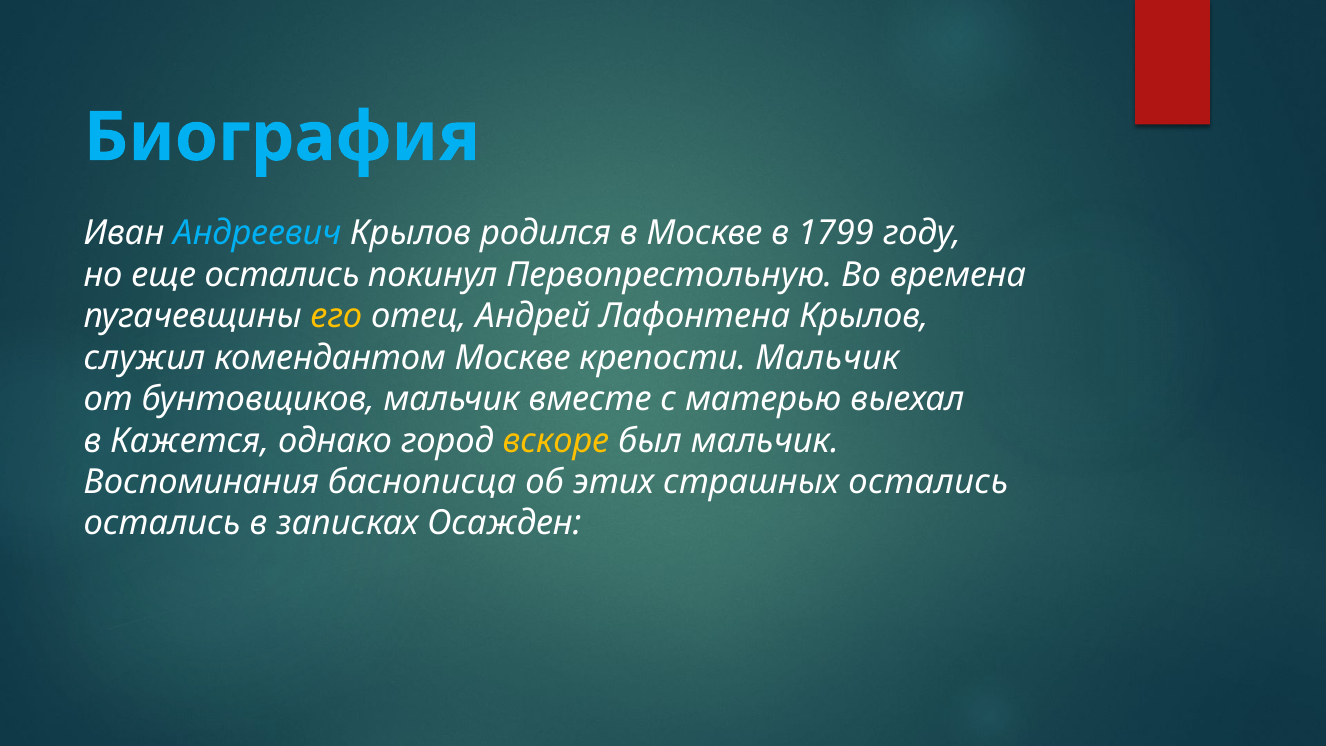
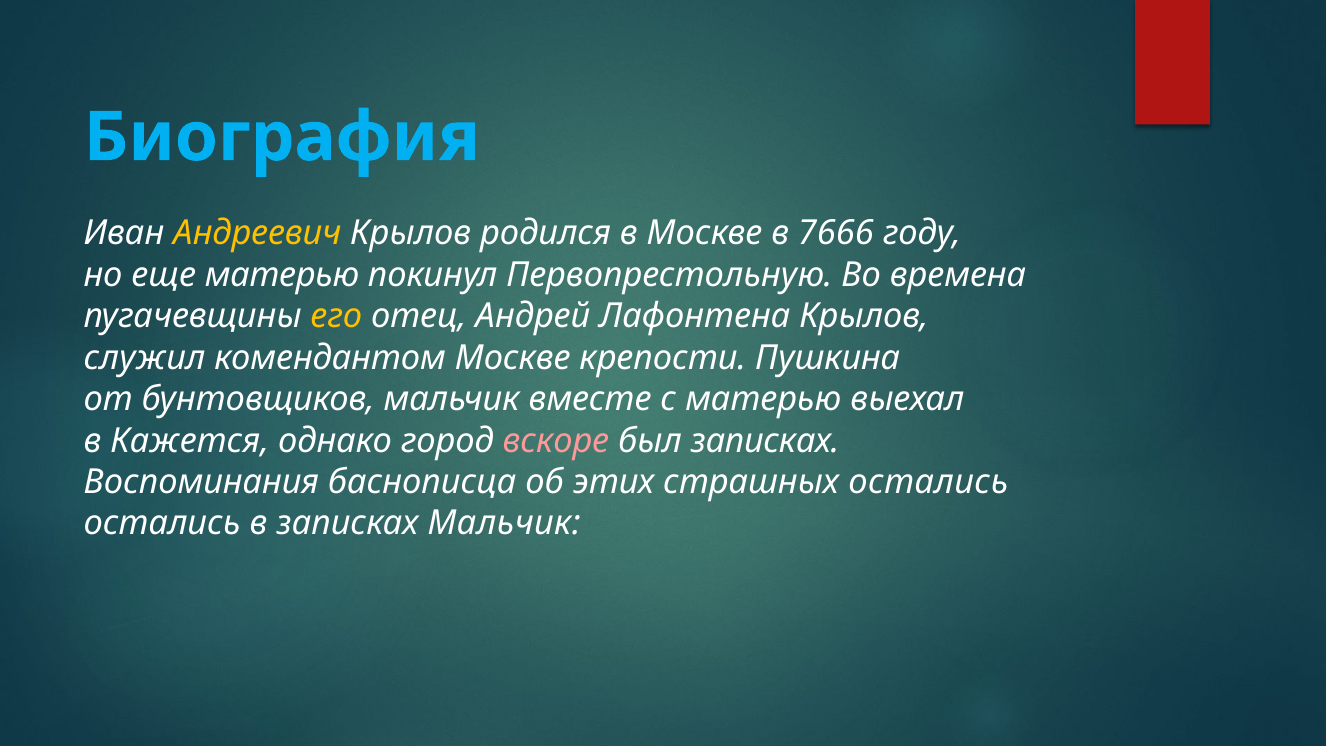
Андреевич colour: light blue -> yellow (257, 233)
1799: 1799 -> 7666 (836, 233)
еще остались: остались -> матерью (282, 275)
крепости Мальчик: Мальчик -> Пушкина (828, 358)
вскоре colour: yellow -> pink (556, 441)
был мальчик: мальчик -> записках (765, 441)
записках Осажден: Осажден -> Мальчик (504, 523)
